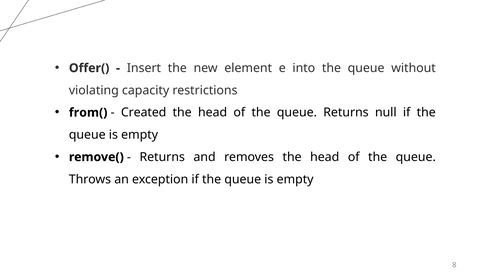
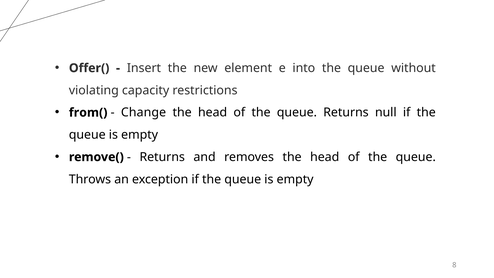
Created: Created -> Change (144, 113)
